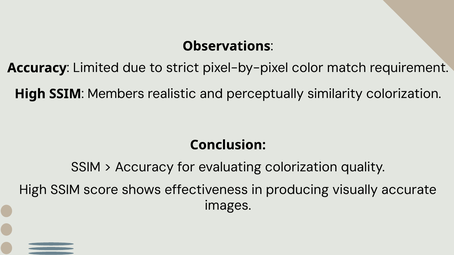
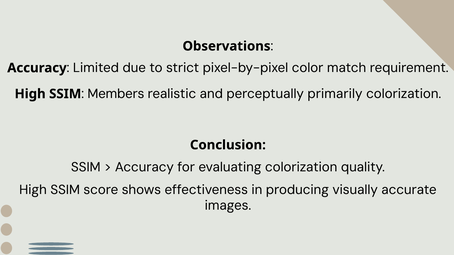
similarity: similarity -> primarily (335, 94)
